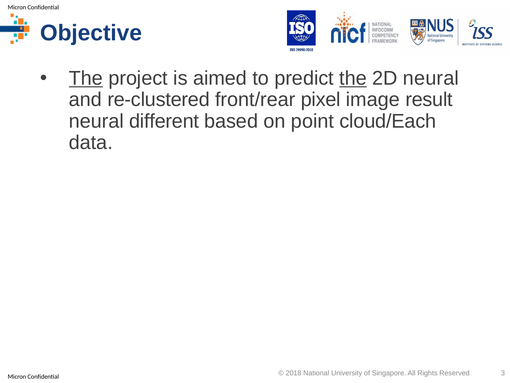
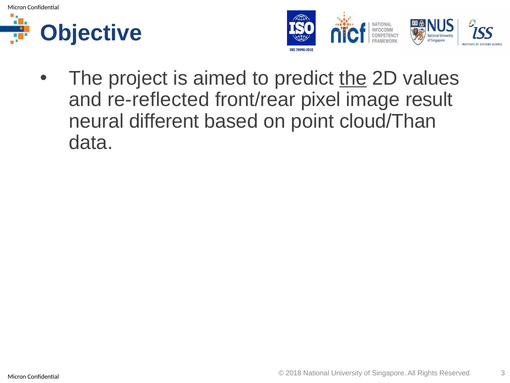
The underline: present -> none (86, 78)
2D neural: neural -> values (431, 78)
re-clustered: re-clustered -> re-reflected (158, 100)
cloud/Each: cloud/Each -> cloud/Than (388, 121)
